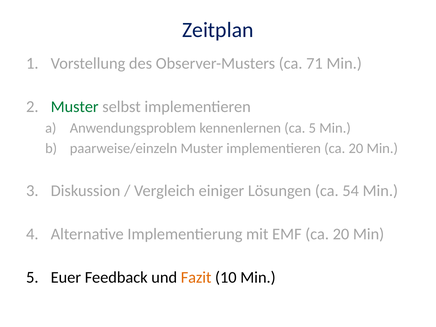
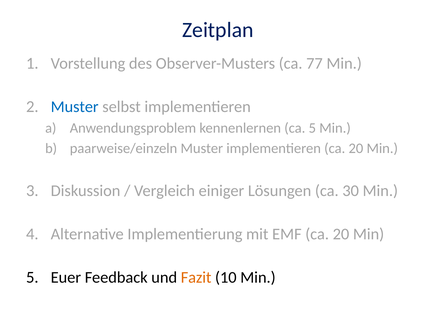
71: 71 -> 77 (314, 63)
Muster colour: green -> blue (75, 107)
54: 54 -> 30 (351, 191)
